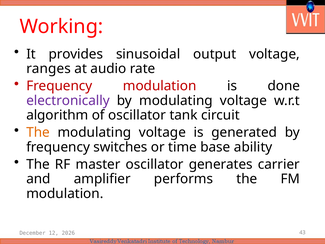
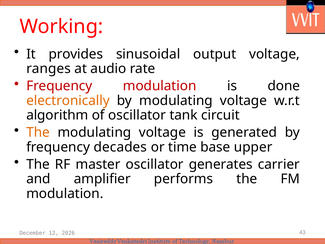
electronically colour: purple -> orange (68, 101)
switches: switches -> decades (120, 147)
ability: ability -> upper (253, 147)
